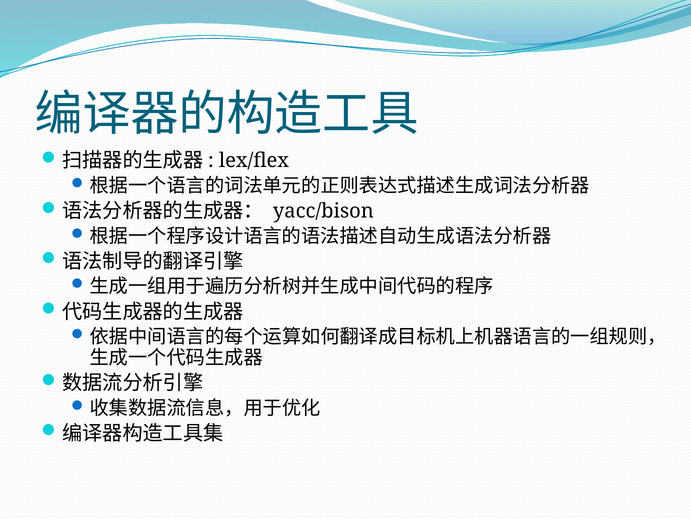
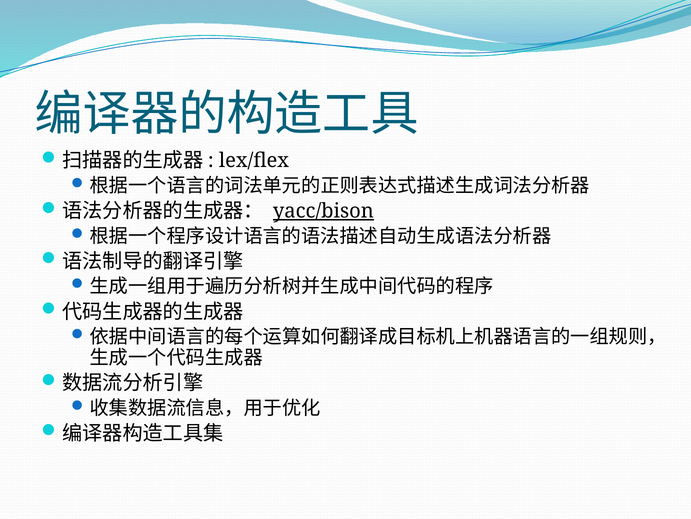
yacc/bison underline: none -> present (323, 211)
